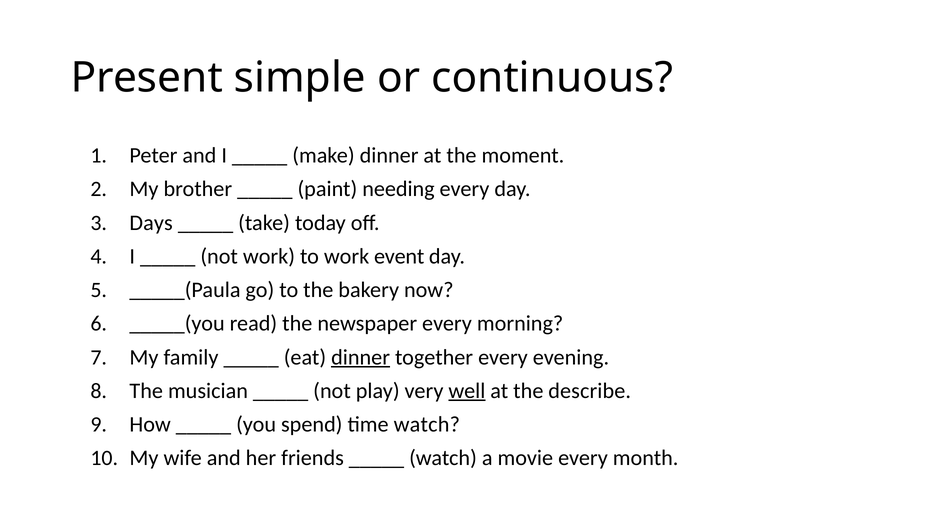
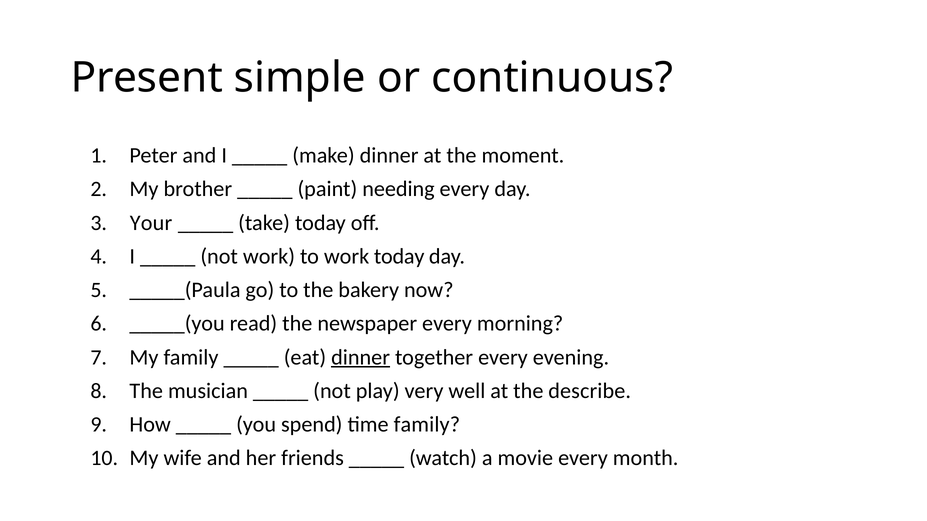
Days: Days -> Your (151, 223)
work event: event -> today (399, 257)
well underline: present -> none (467, 391)
time watch: watch -> family (427, 425)
